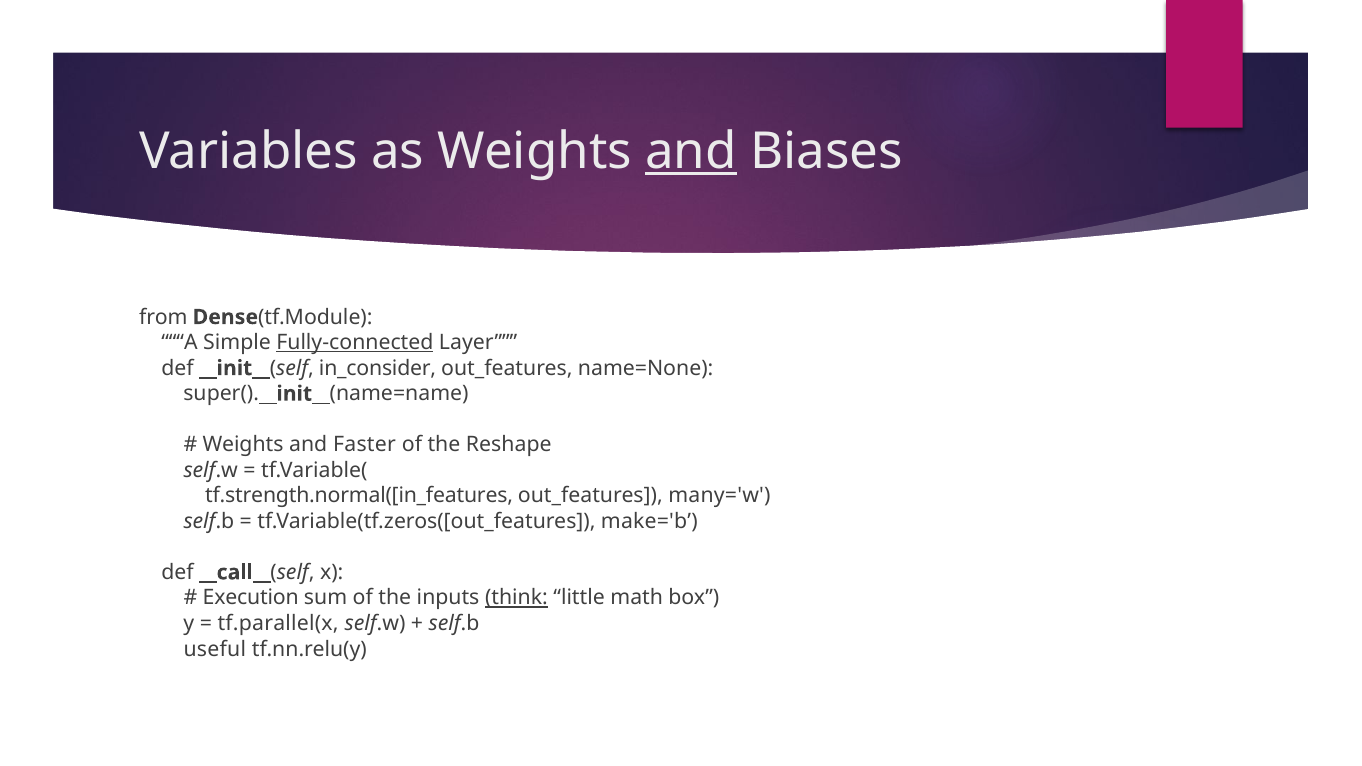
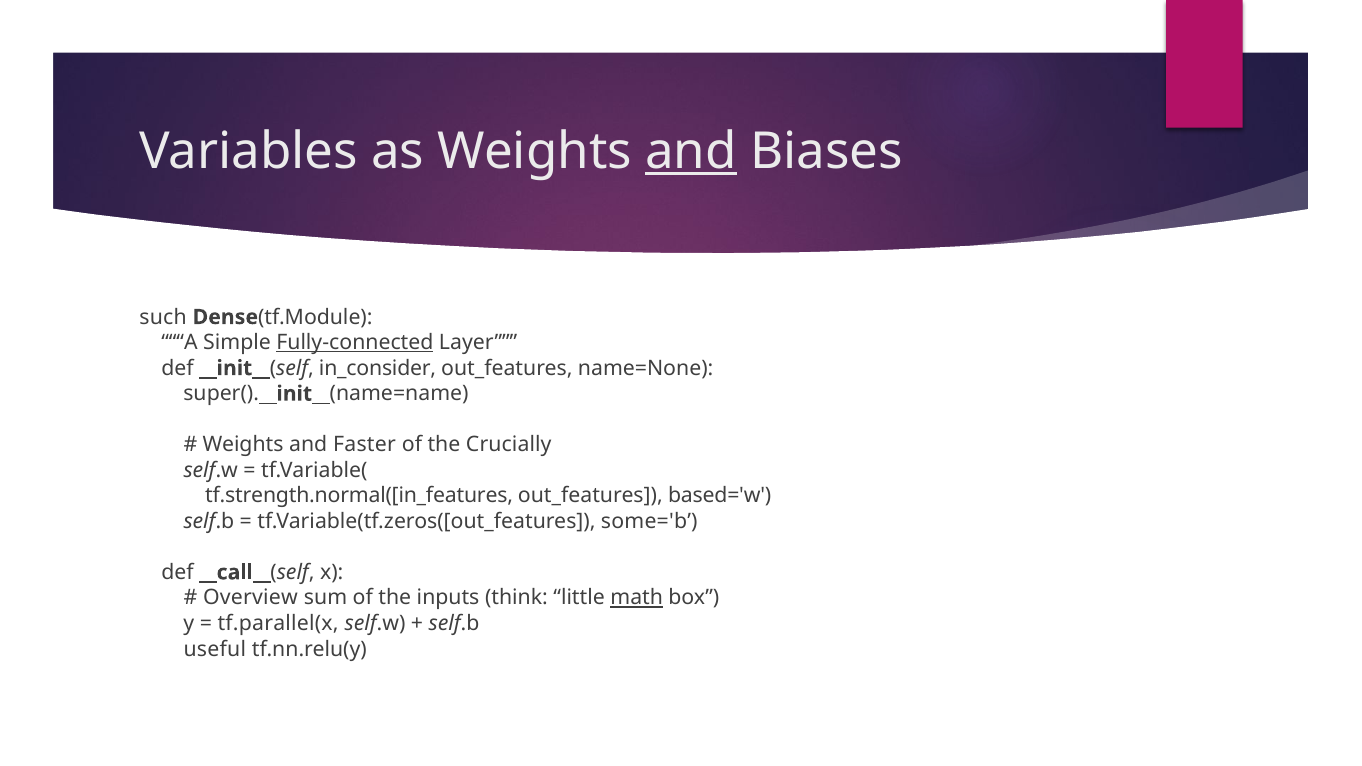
from: from -> such (163, 317)
Reshape: Reshape -> Crucially (509, 445)
many='w: many='w -> based='w (720, 496)
make='b: make='b -> some='b (649, 521)
Execution: Execution -> Overview (250, 598)
think underline: present -> none (516, 598)
math underline: none -> present (637, 598)
